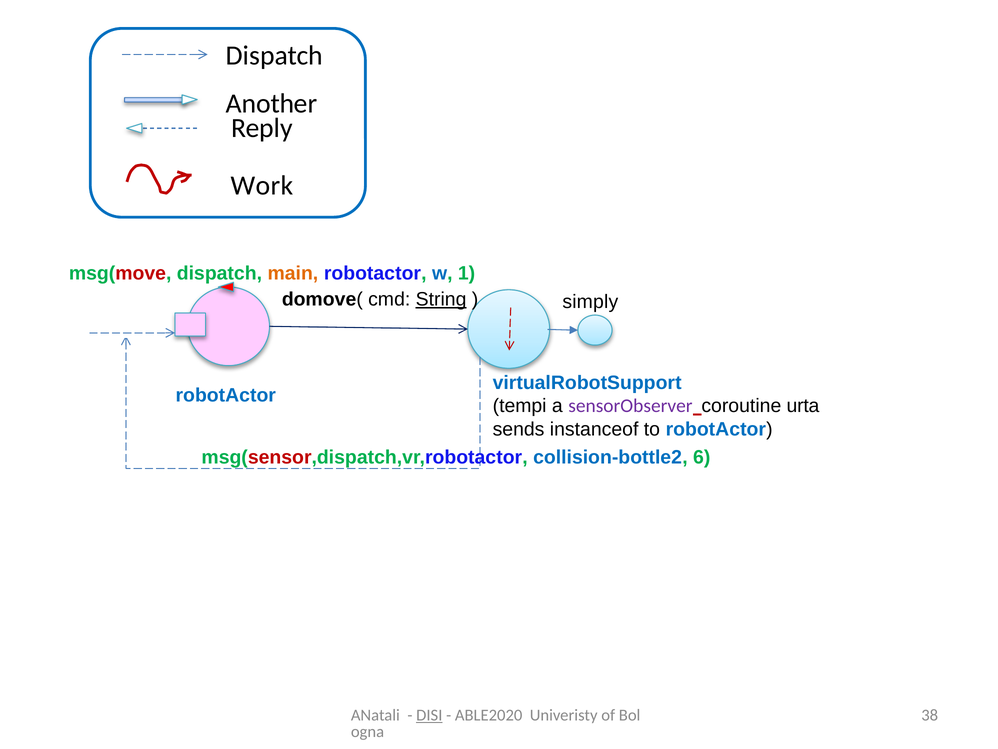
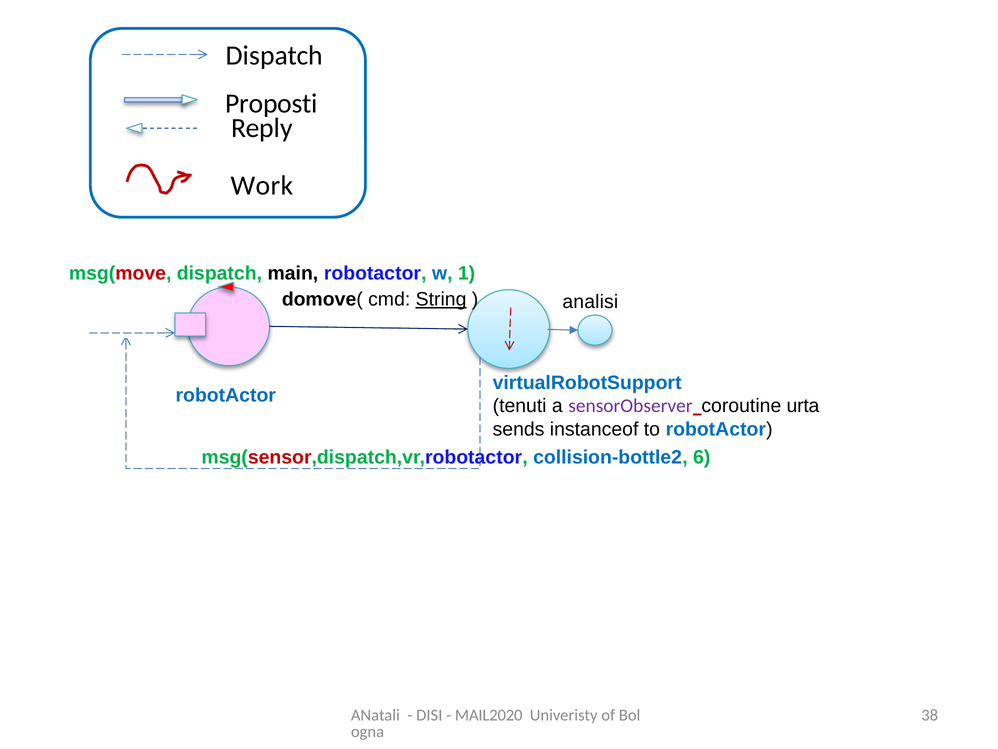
Another: Another -> Proposti (272, 103)
main colour: orange -> black (293, 273)
simply: simply -> analisi (590, 301)
tempi: tempi -> tenuti (520, 406)
DISI underline: present -> none (429, 715)
ABLE2020: ABLE2020 -> MAIL2020 (489, 715)
